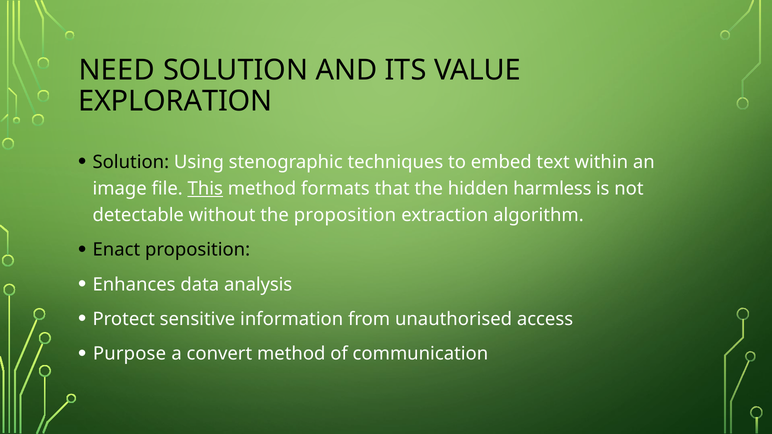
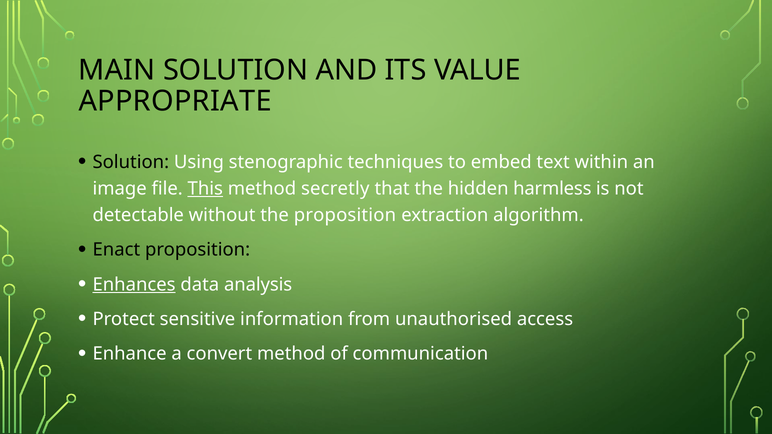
NEED: NEED -> MAIN (117, 70)
EXPLORATION: EXPLORATION -> APPROPRIATE (175, 101)
formats: formats -> secretly (335, 189)
Enhances underline: none -> present (134, 285)
Purpose: Purpose -> Enhance (130, 354)
